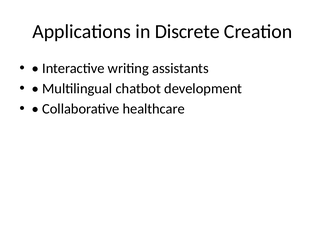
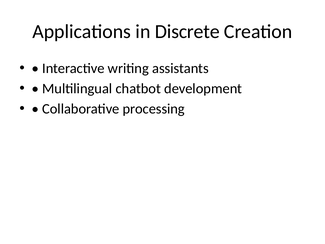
healthcare: healthcare -> processing (154, 109)
